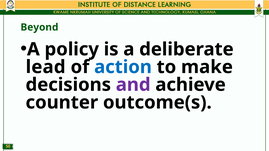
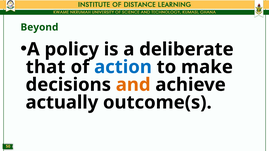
lead: lead -> that (46, 67)
and colour: purple -> orange (133, 85)
counter: counter -> actually (62, 103)
